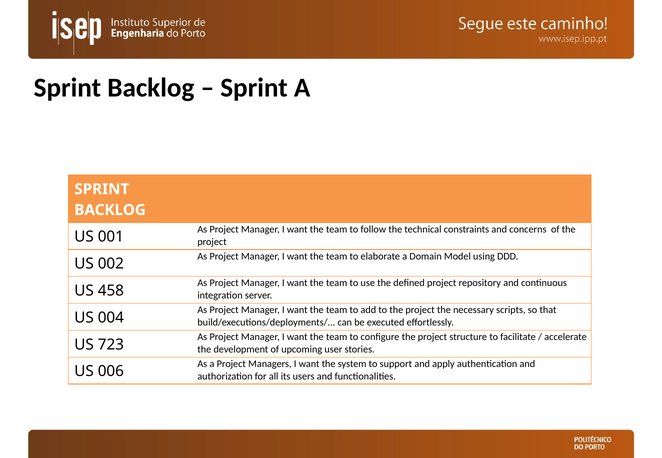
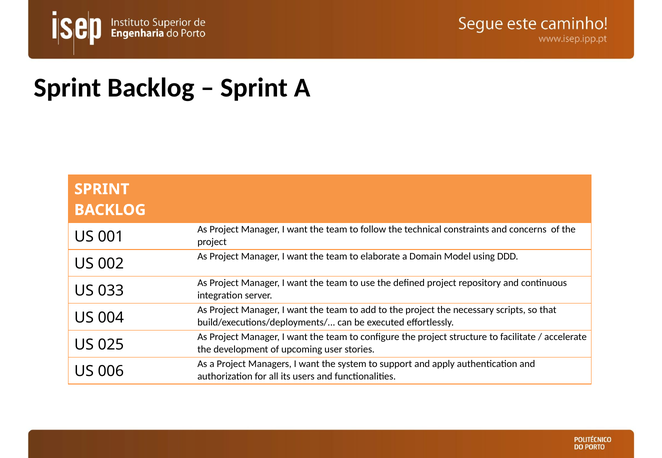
458: 458 -> 033 (111, 291)
723: 723 -> 025 (111, 345)
